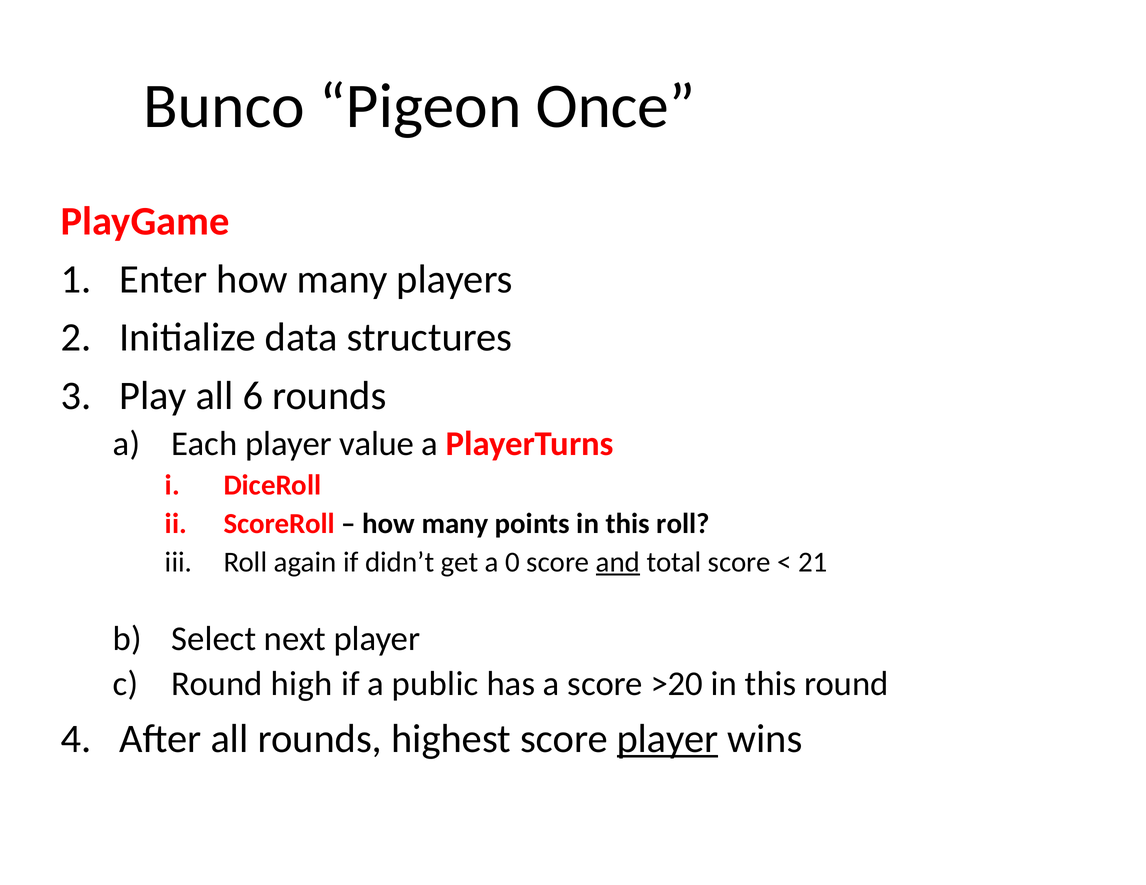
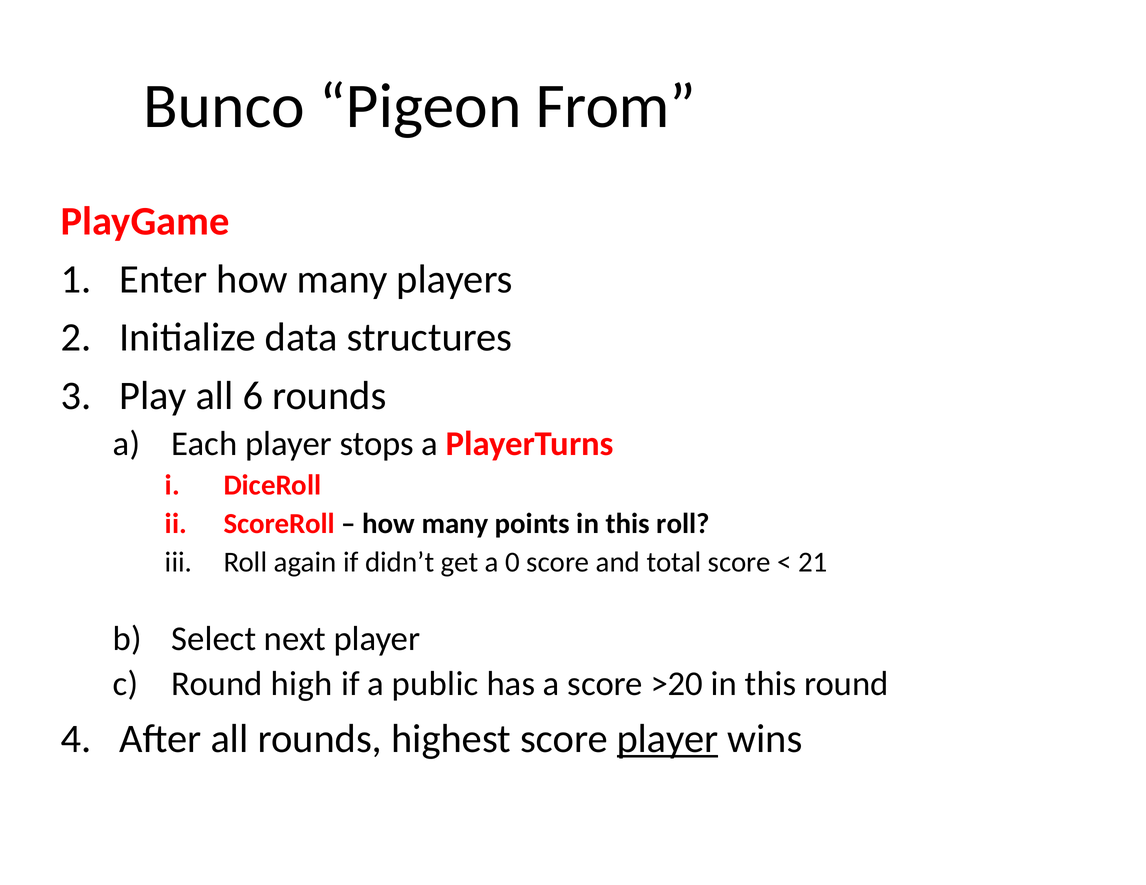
Once: Once -> From (616, 106)
value: value -> stops (377, 444)
and underline: present -> none (618, 563)
